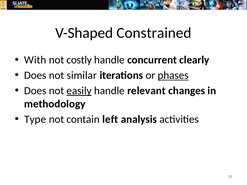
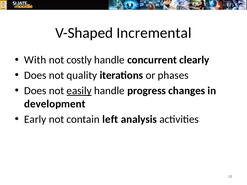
Constrained: Constrained -> Incremental (154, 33)
similar: similar -> quality (82, 75)
phases underline: present -> none (173, 75)
relevant: relevant -> progress (147, 91)
methodology: methodology -> development (55, 104)
Type: Type -> Early (35, 119)
